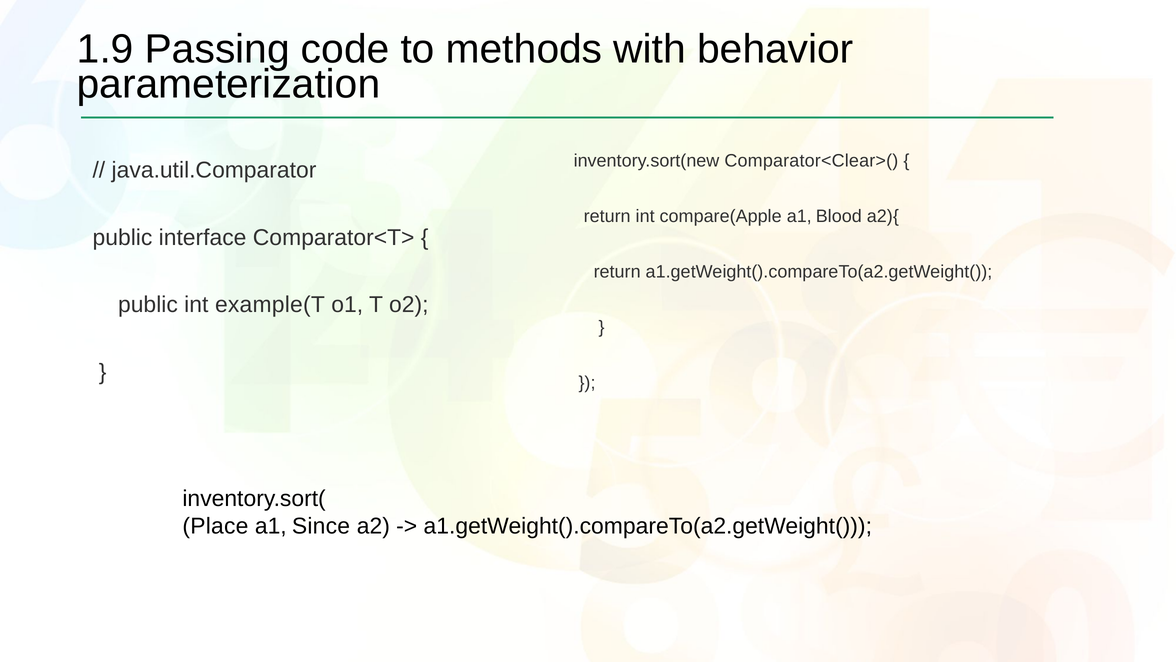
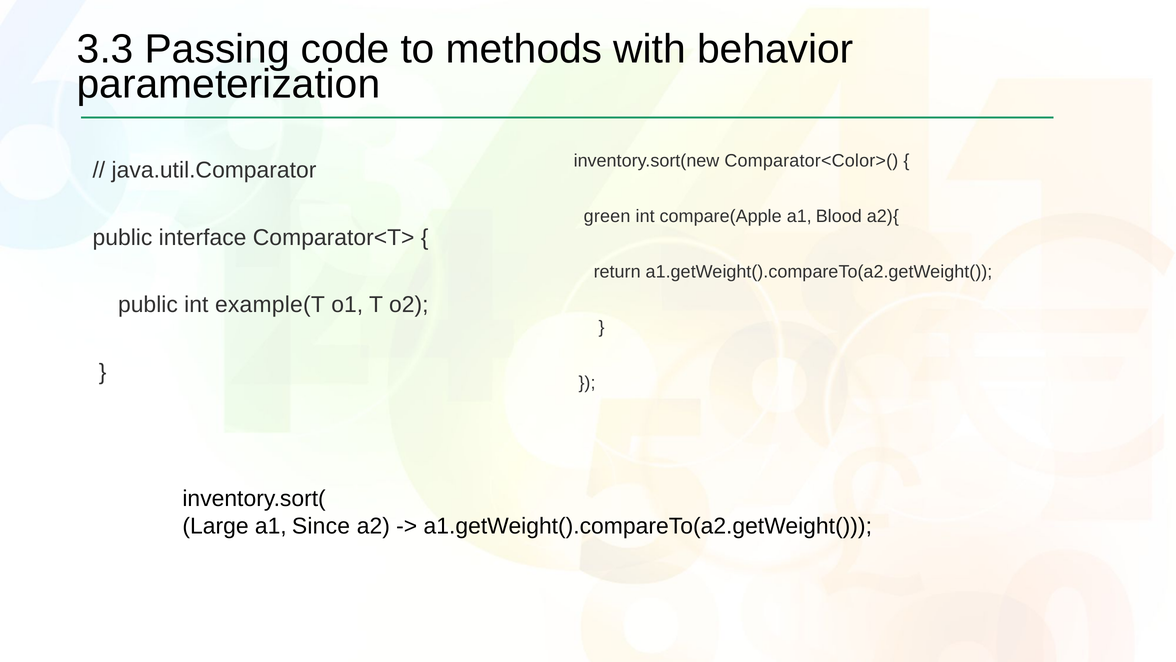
1.9: 1.9 -> 3.3 (105, 49)
Comparator<Clear>(: Comparator<Clear>( -> Comparator<Color>( (811, 161)
return: return -> green (607, 216)
Place: Place -> Large (216, 526)
